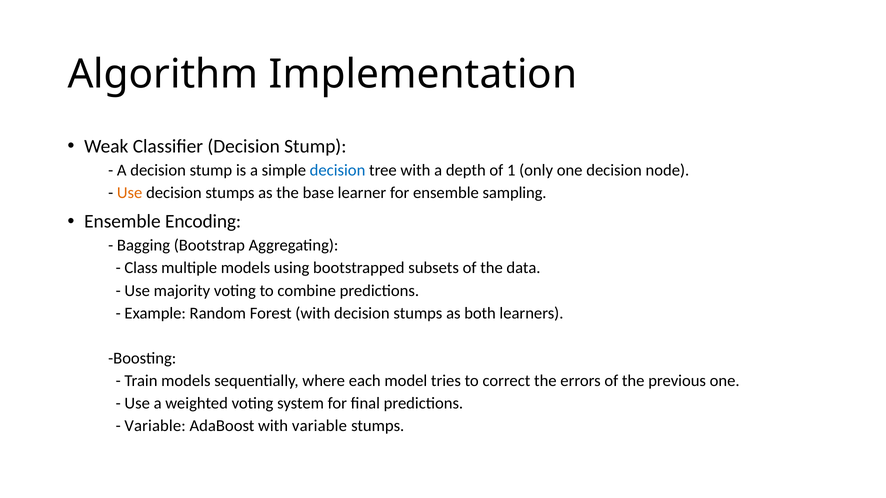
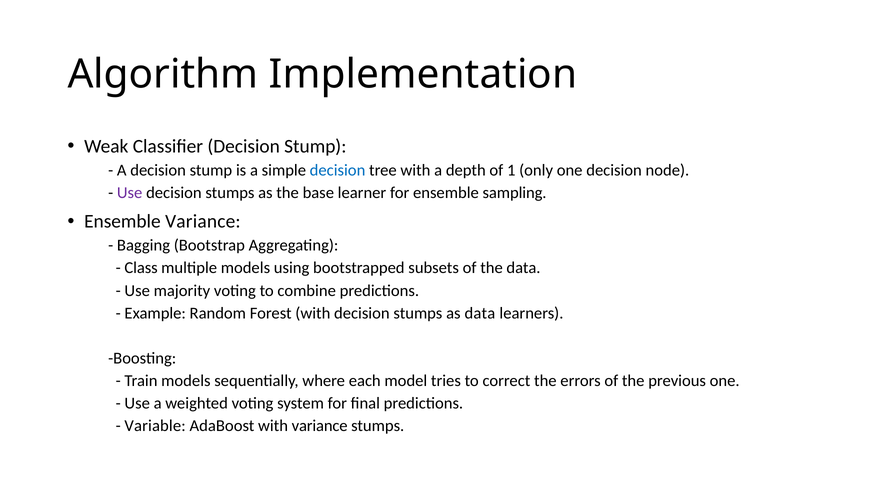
Use colour: orange -> purple (130, 193)
Ensemble Encoding: Encoding -> Variance (203, 222)
as both: both -> data (480, 313)
with variable: variable -> variance (320, 426)
